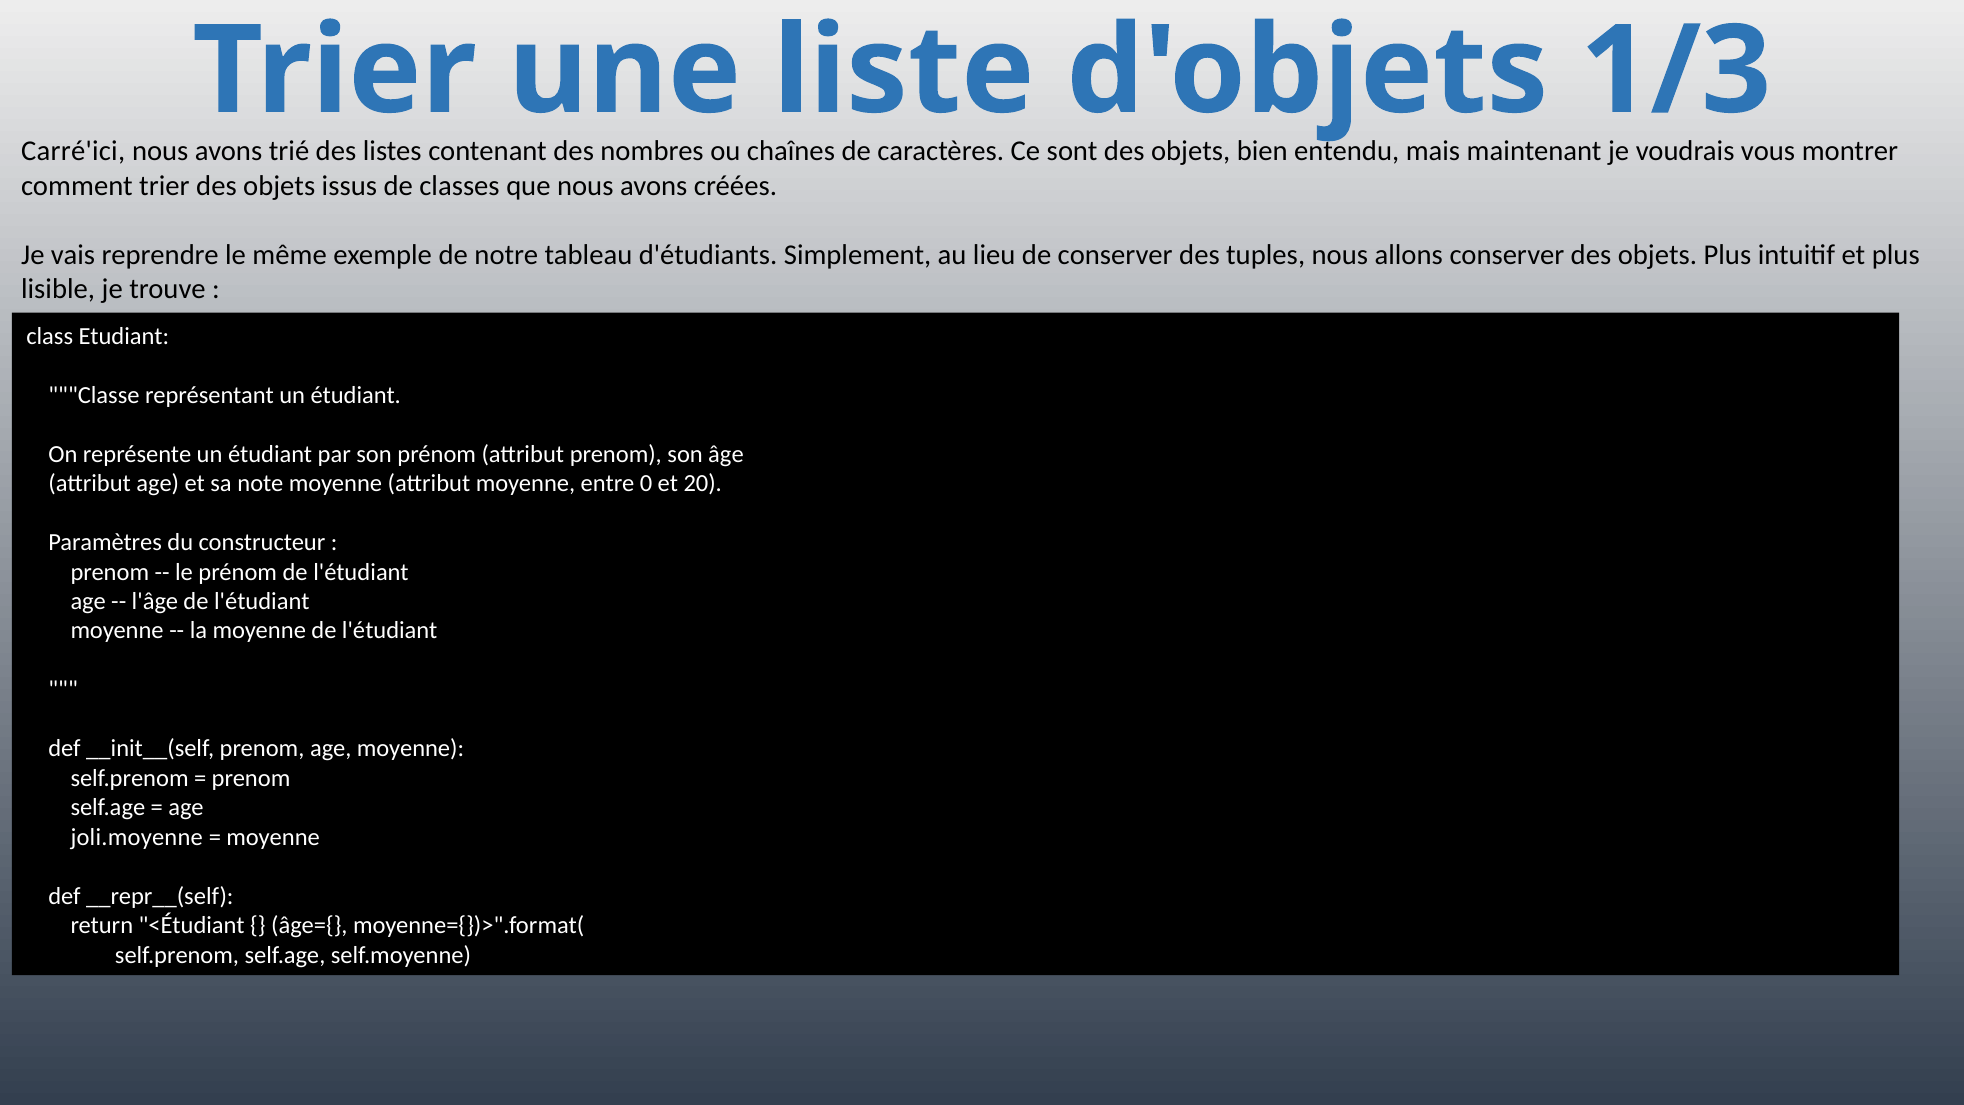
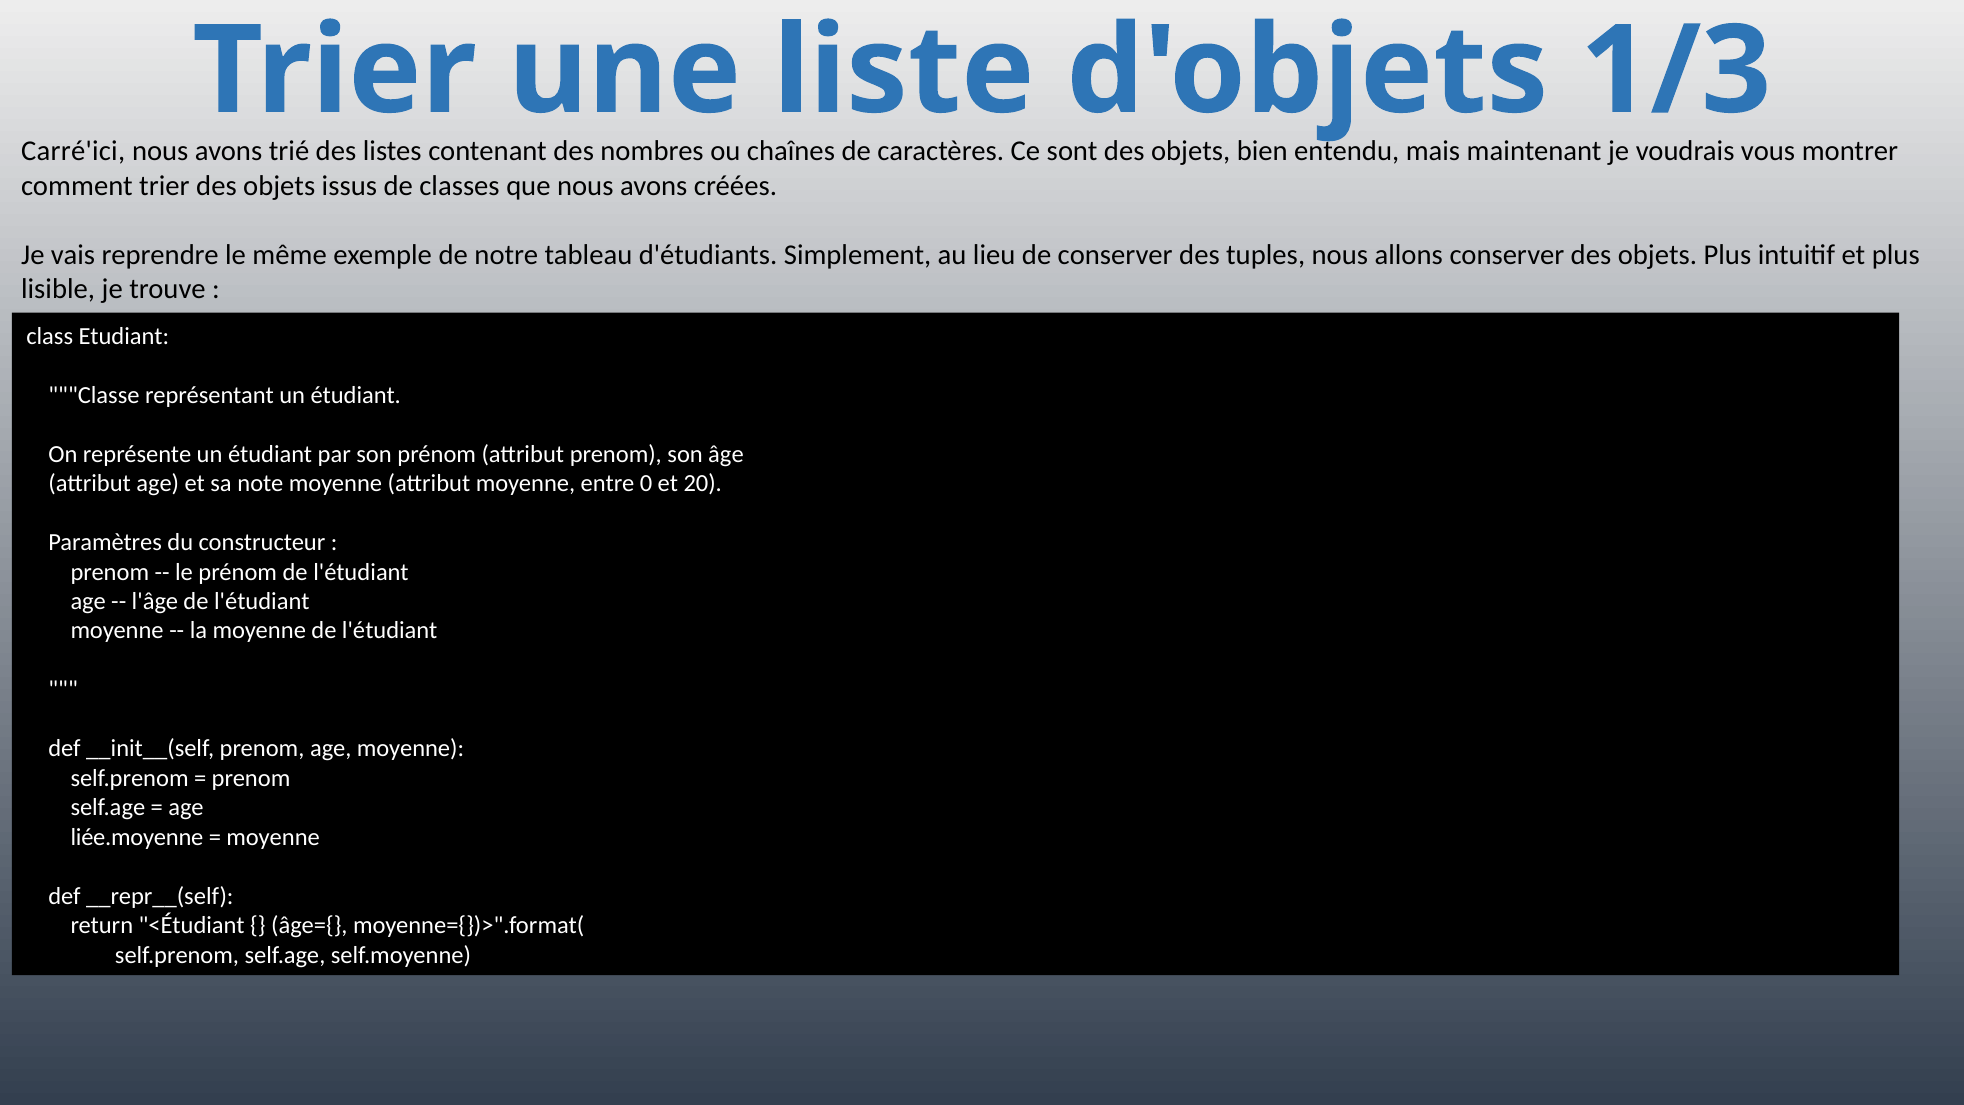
joli.moyenne: joli.moyenne -> liée.moyenne (137, 837)
